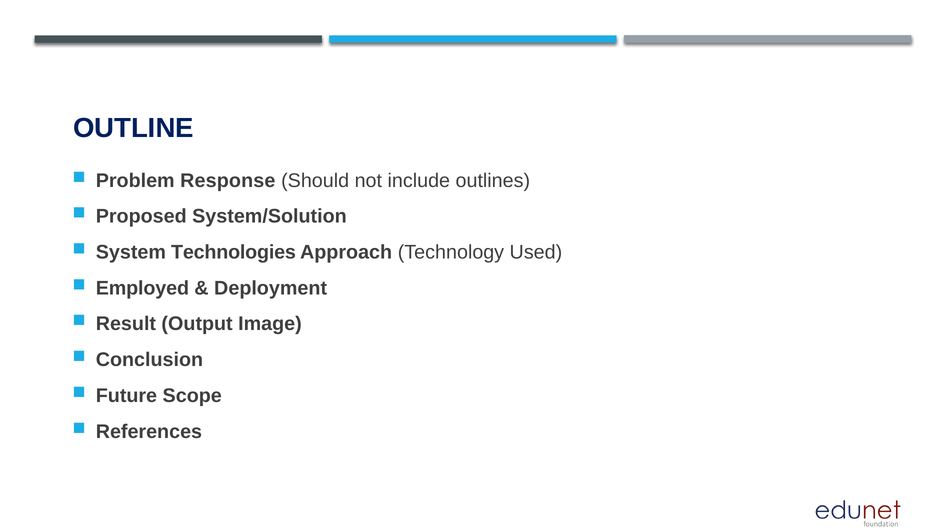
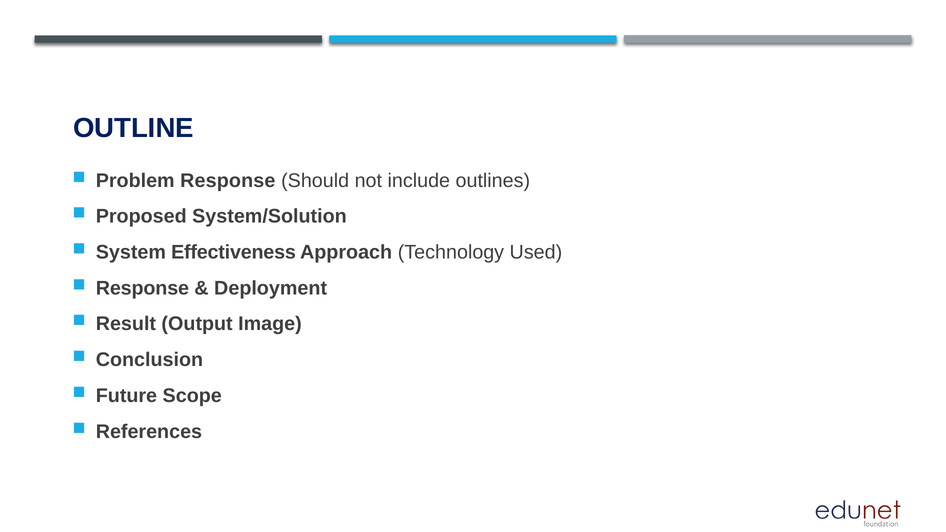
Technologies: Technologies -> Effectiveness (234, 252)
Employed: Employed -> Response (142, 288)
